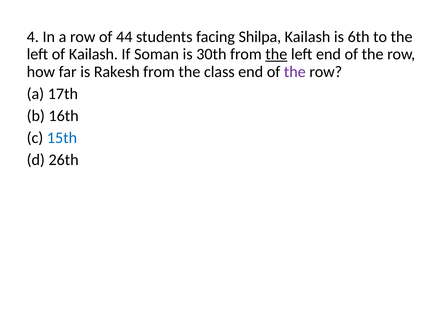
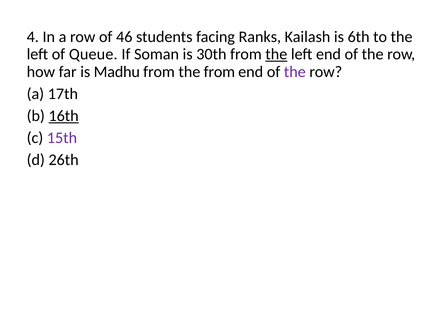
44: 44 -> 46 (124, 37)
Shilpa: Shilpa -> Ranks (260, 37)
of Kailash: Kailash -> Queue (93, 54)
Rakesh: Rakesh -> Madhu (117, 72)
the class: class -> from (219, 72)
16th underline: none -> present (64, 116)
15th colour: blue -> purple (62, 138)
